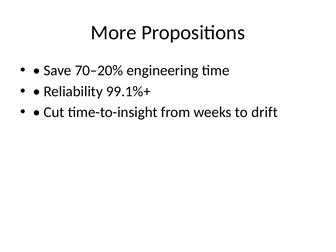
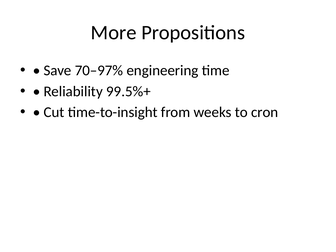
70–20%: 70–20% -> 70–97% (99, 70)
99.1%+: 99.1%+ -> 99.5%+ (128, 91)
drift: drift -> cron (265, 112)
